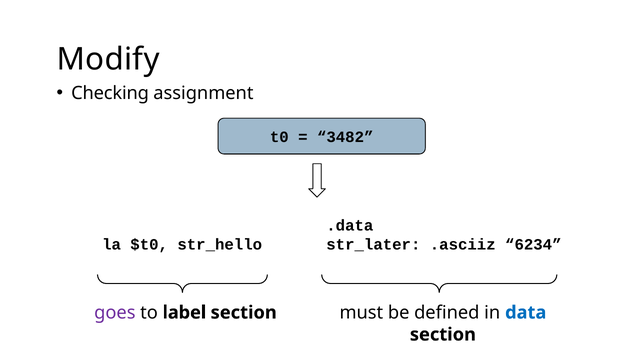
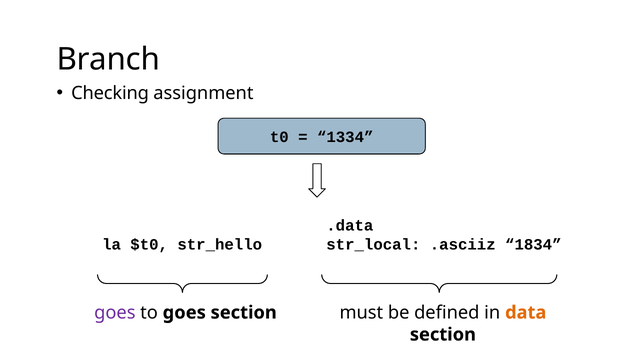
Modify: Modify -> Branch (108, 59)
3482: 3482 -> 1334 (345, 137)
str_later: str_later -> str_local (373, 244)
6234: 6234 -> 1834 (533, 244)
to label: label -> goes (184, 312)
data colour: blue -> orange (526, 312)
